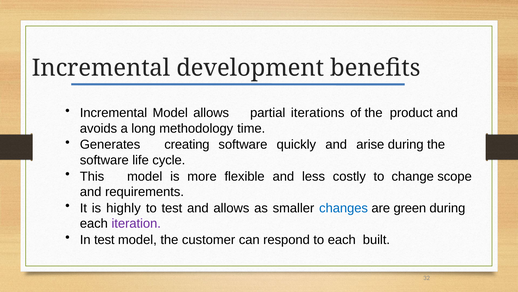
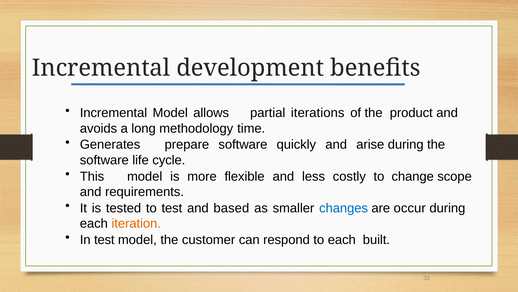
creating: creating -> prepare (187, 144)
highly: highly -> tested (124, 208)
and allows: allows -> based (231, 208)
green: green -> occur (410, 208)
iteration colour: purple -> orange (136, 223)
